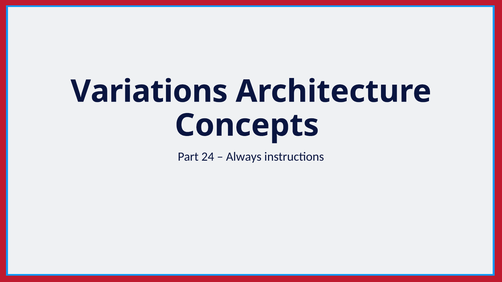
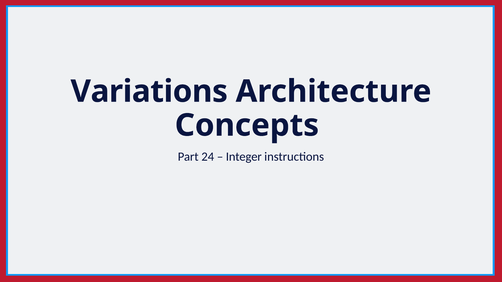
Always: Always -> Integer (244, 157)
